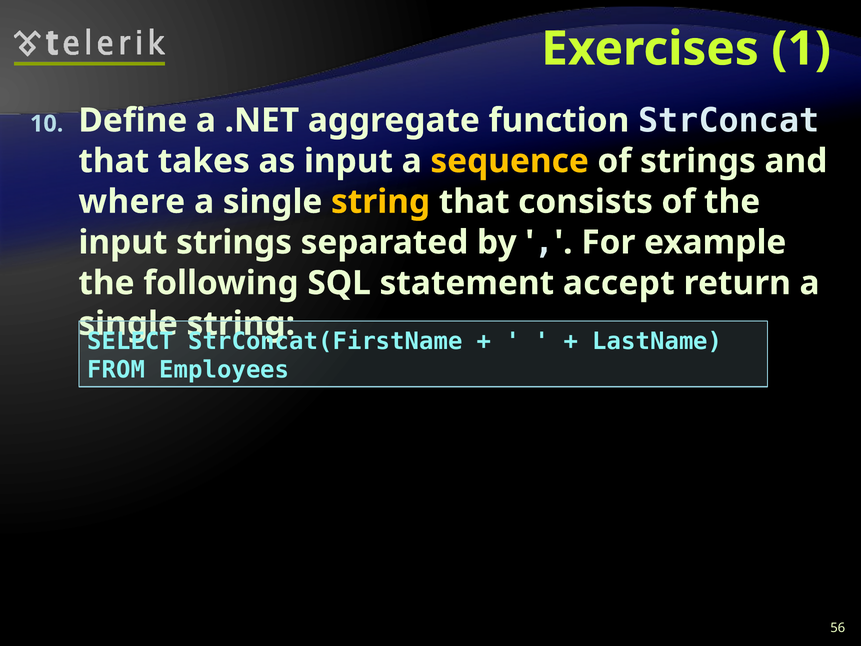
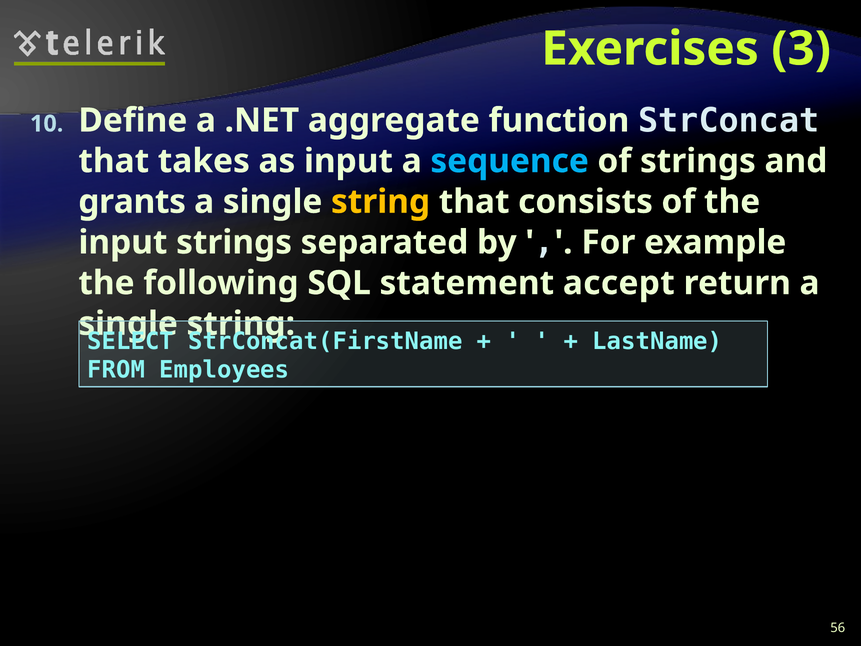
1: 1 -> 3 (801, 49)
sequence colour: yellow -> light blue (510, 161)
where: where -> grants (132, 202)
